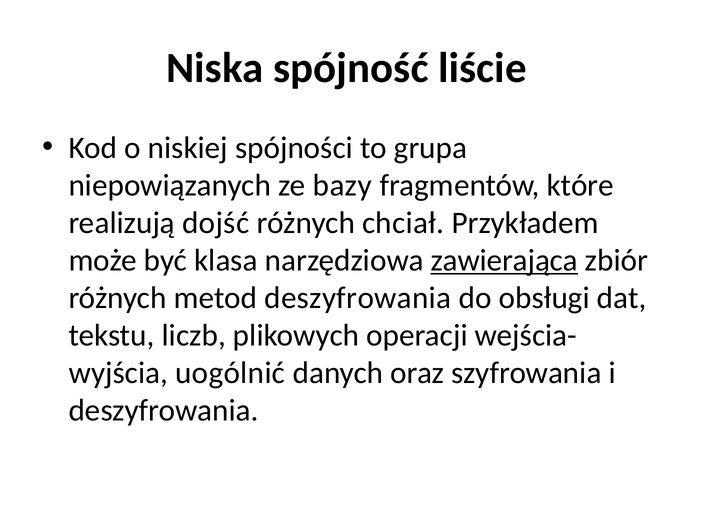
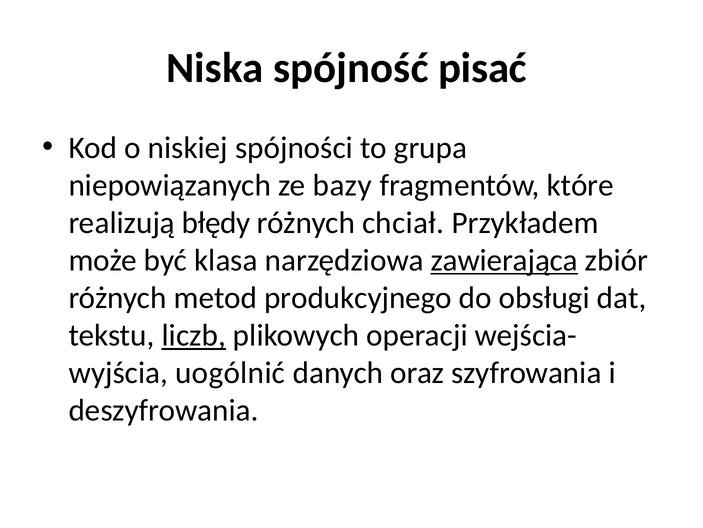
liście: liście -> pisać (483, 68)
dojść: dojść -> błędy (216, 222)
metod deszyfrowania: deszyfrowania -> produkcyjnego (358, 297)
liczb underline: none -> present (194, 335)
